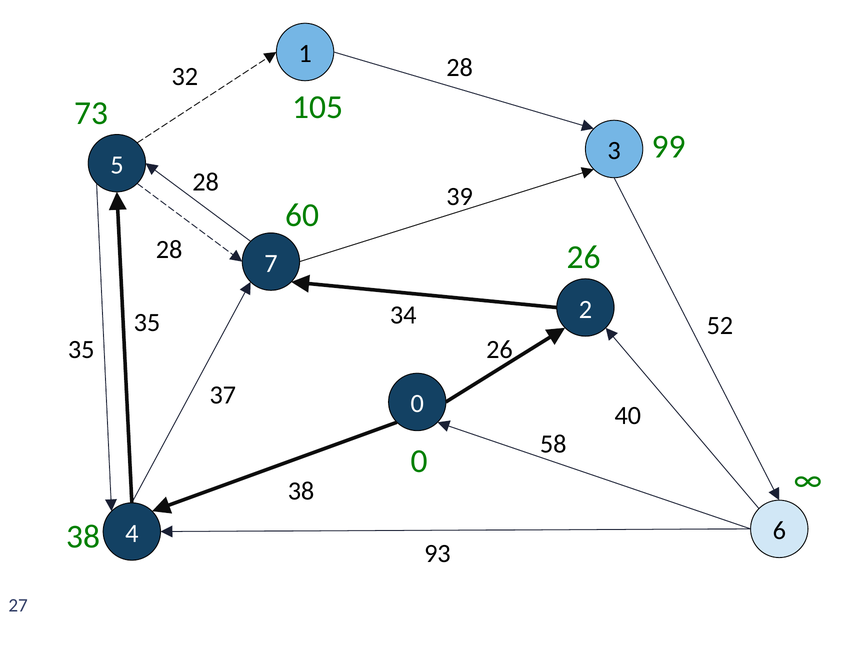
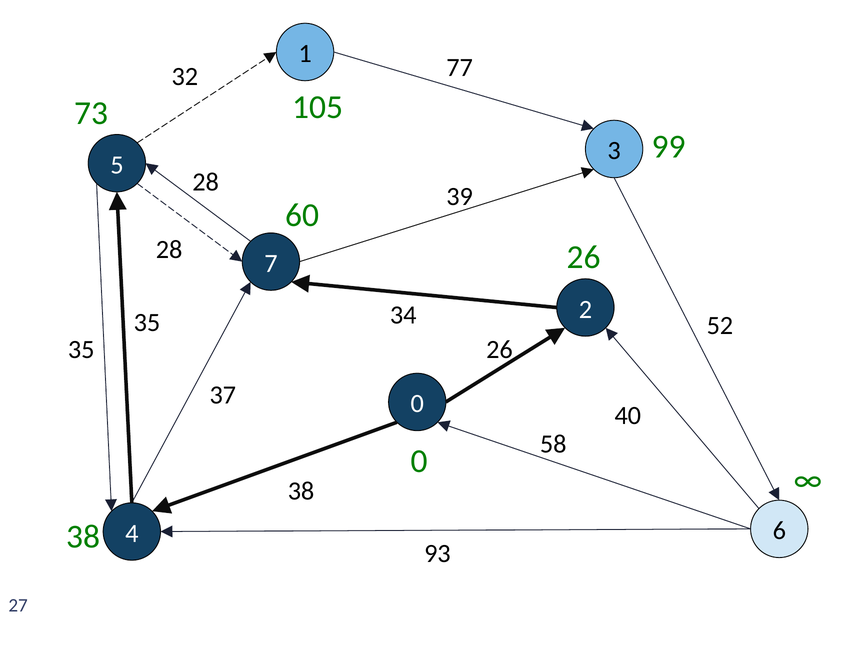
32 28: 28 -> 77 (460, 68)
